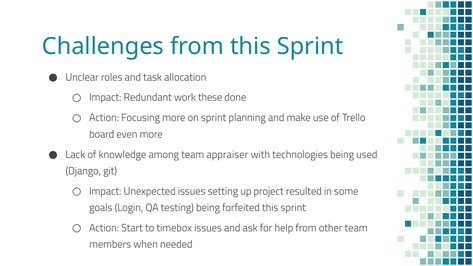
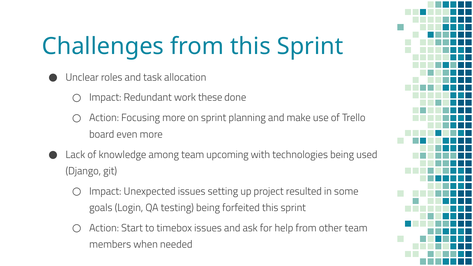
appraiser: appraiser -> upcoming (227, 155)
